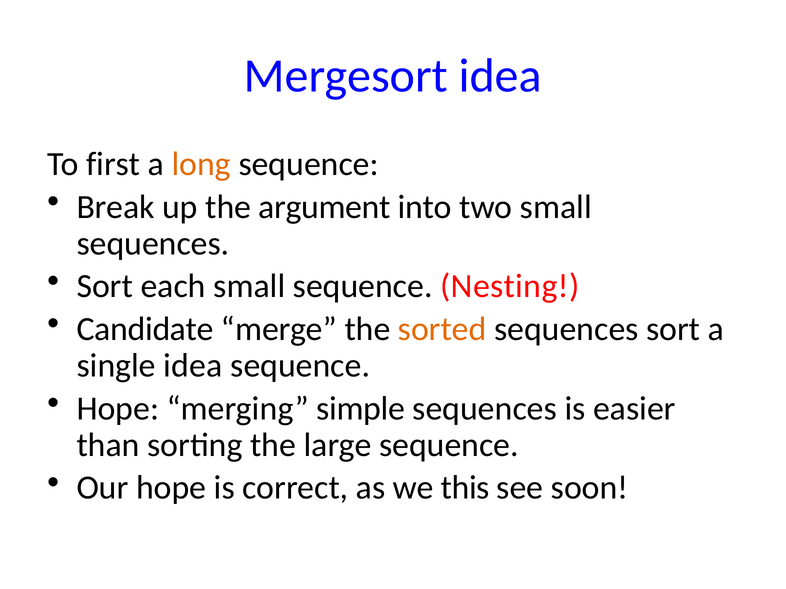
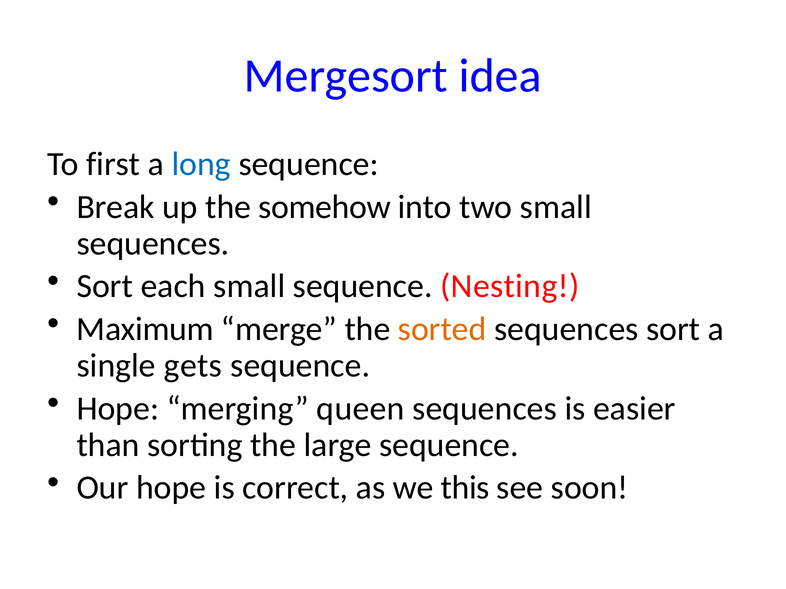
long colour: orange -> blue (201, 164)
argument: argument -> somehow (325, 207)
Candidate: Candidate -> Maximum (145, 329)
single idea: idea -> gets (193, 366)
simple: simple -> queen (361, 409)
